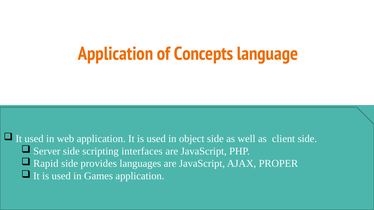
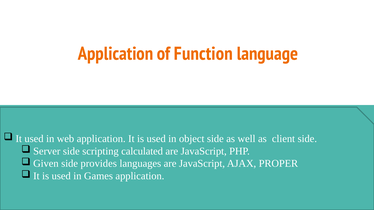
Concepts: Concepts -> Function (203, 54)
interfaces: interfaces -> calculated (142, 151)
Rapid: Rapid -> Given (46, 164)
